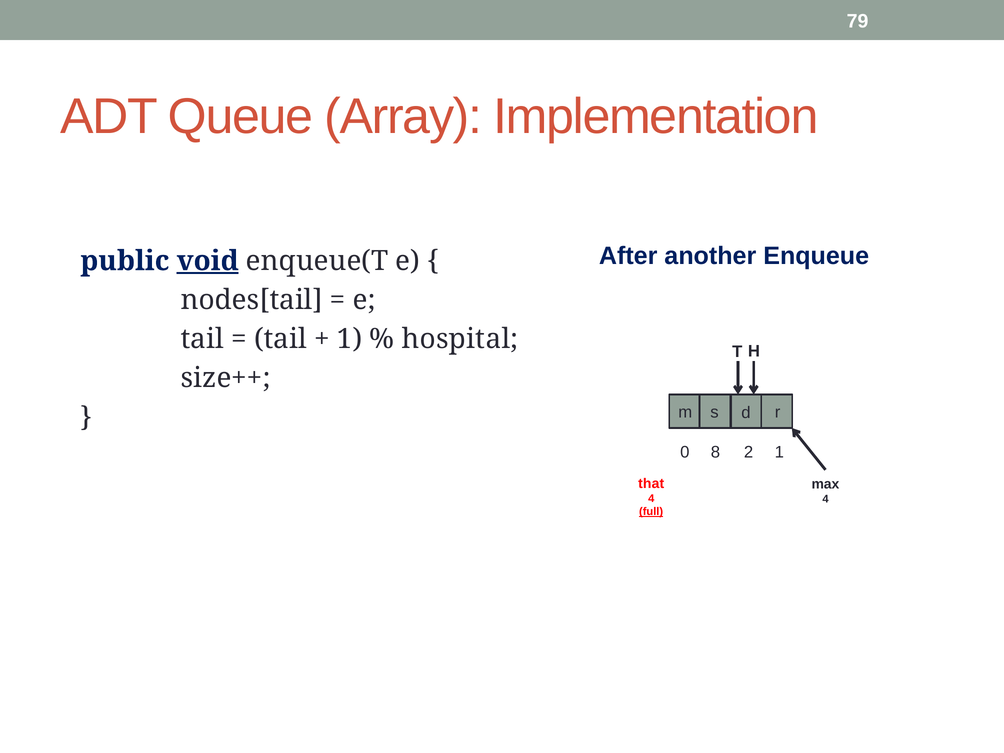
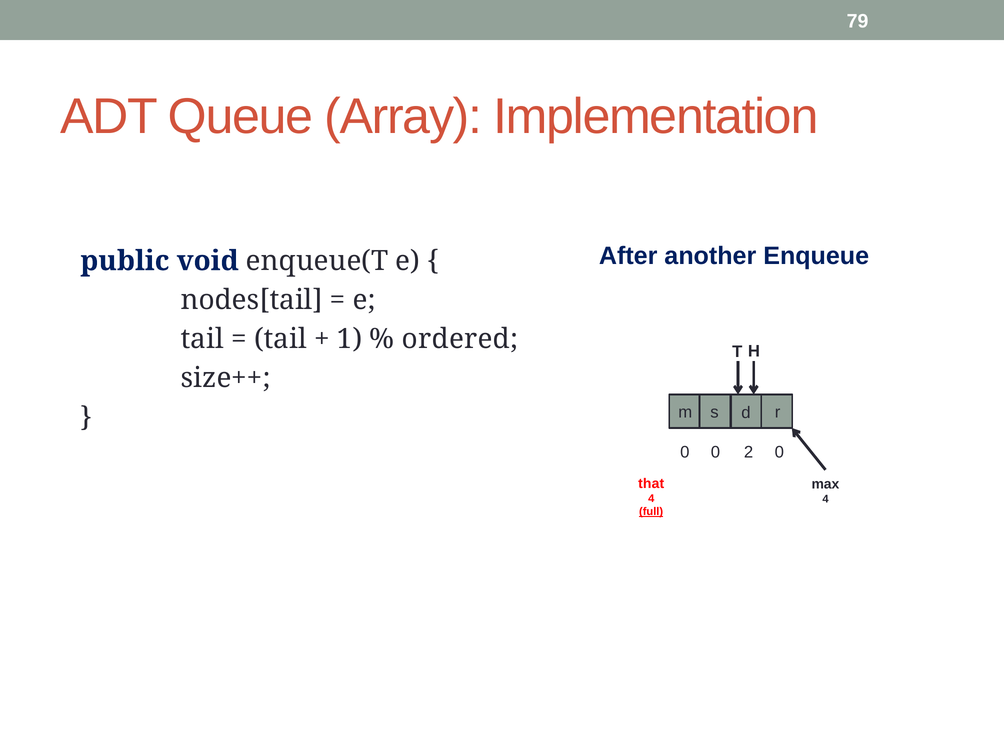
void underline: present -> none (208, 261)
hospital: hospital -> ordered (460, 339)
0 8: 8 -> 0 (715, 452)
2 1: 1 -> 0 (779, 452)
